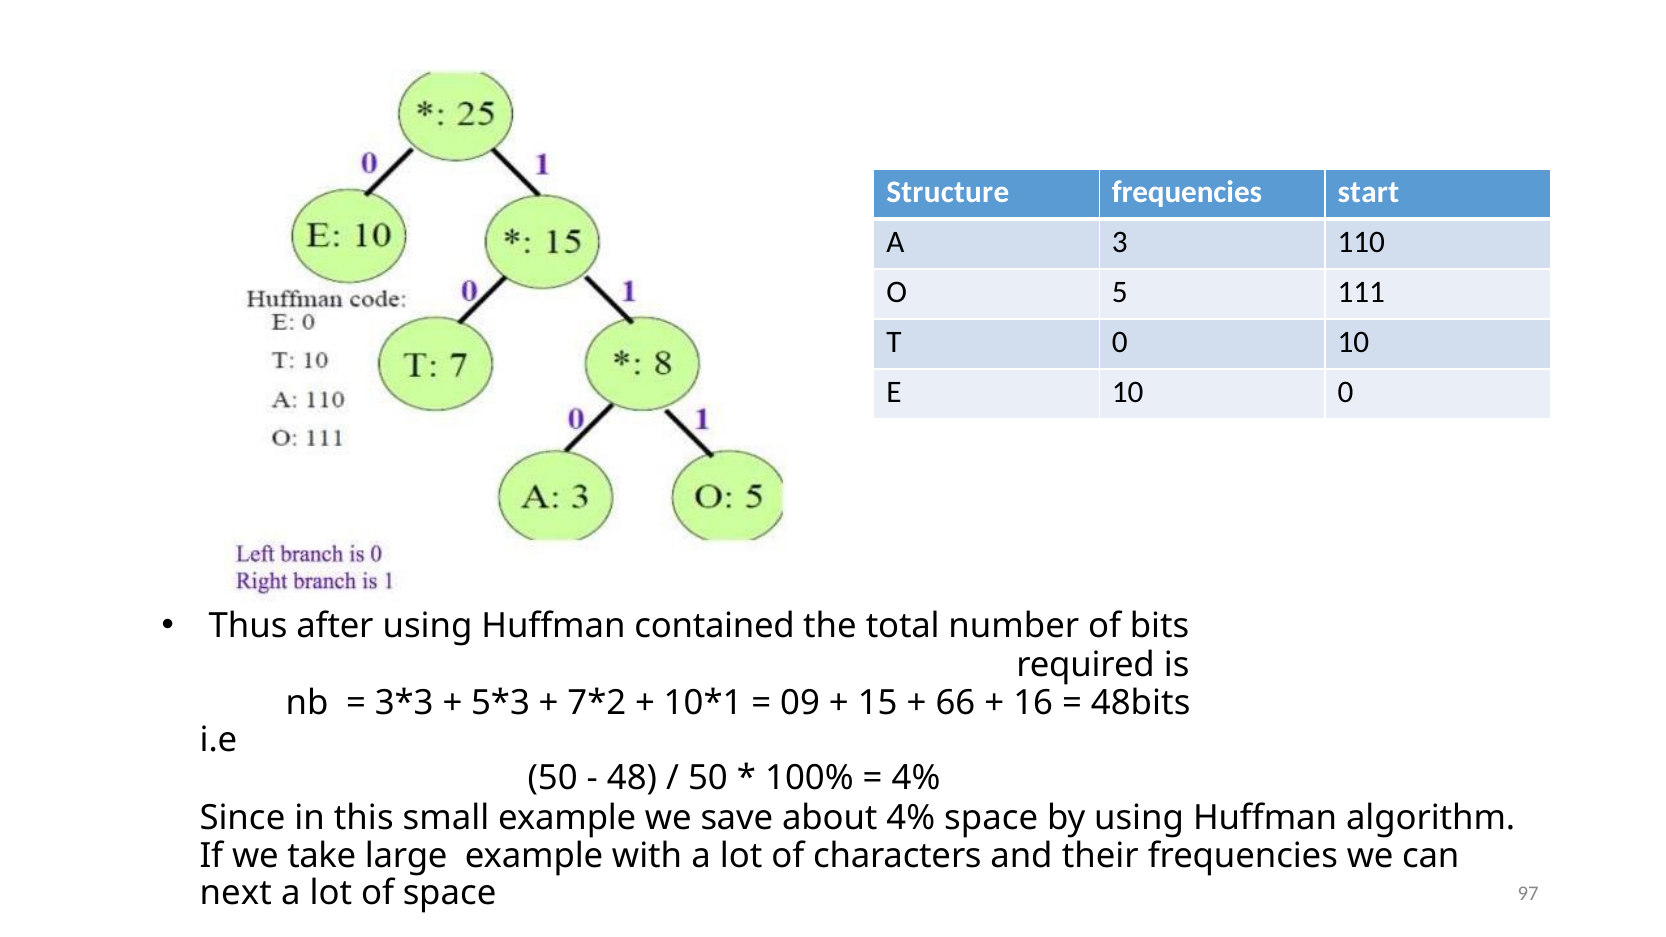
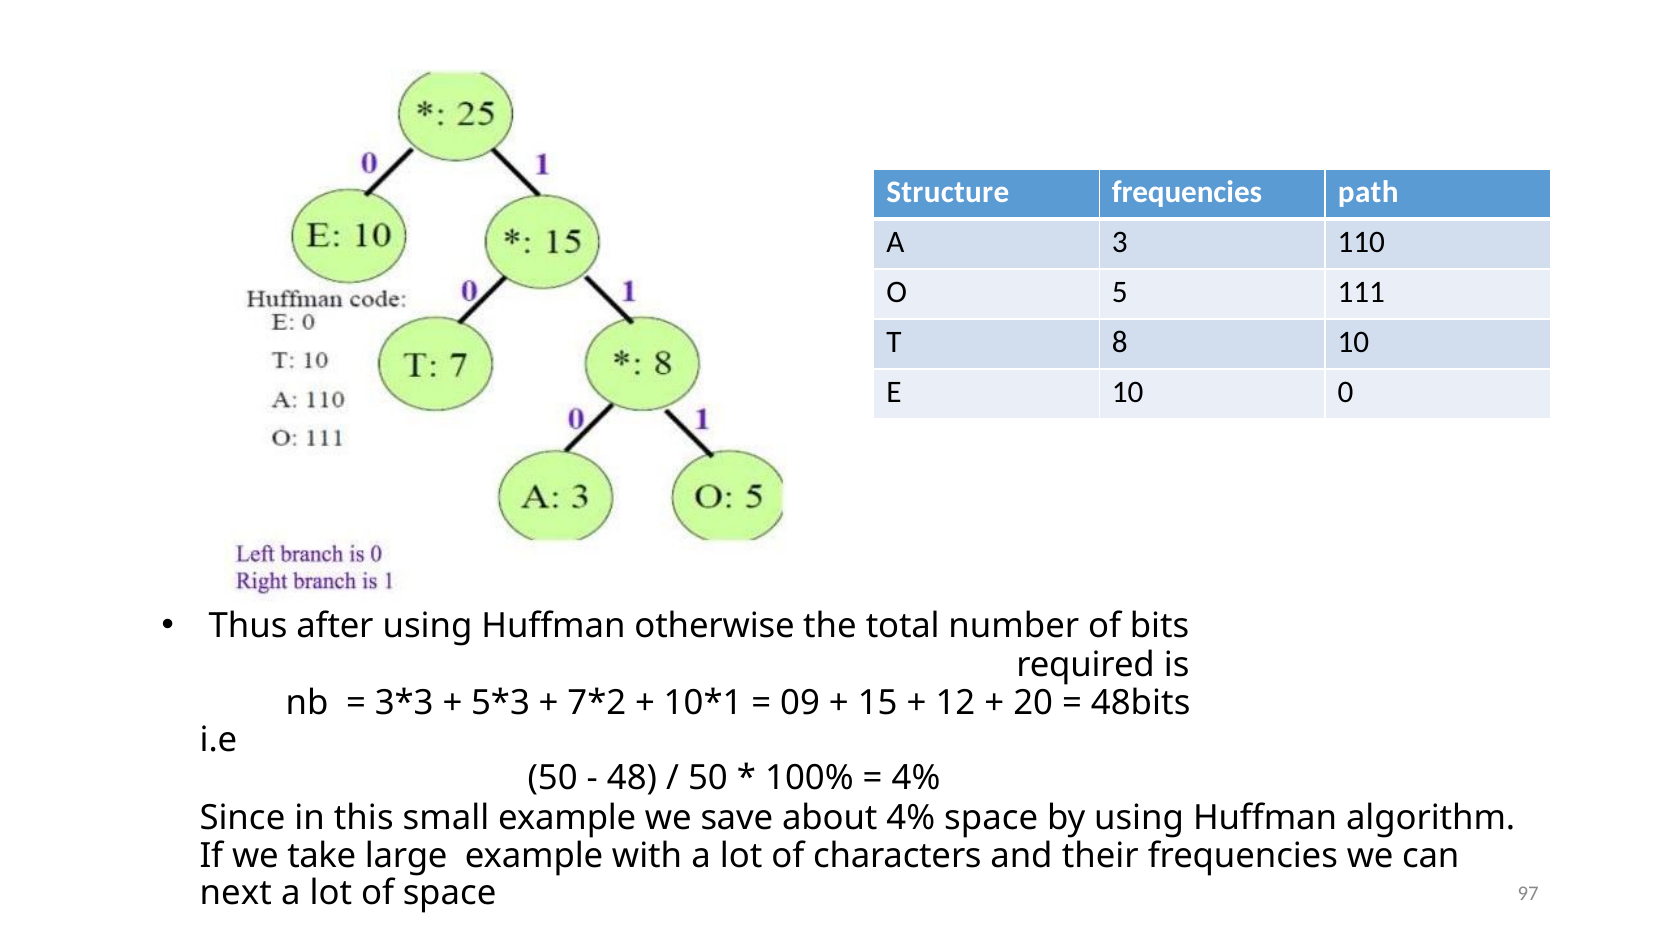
start: start -> path (1368, 193)
T 0: 0 -> 8 (1120, 343)
contained: contained -> otherwise (715, 626)
66: 66 -> 12 (955, 703)
16: 16 -> 20 (1033, 703)
